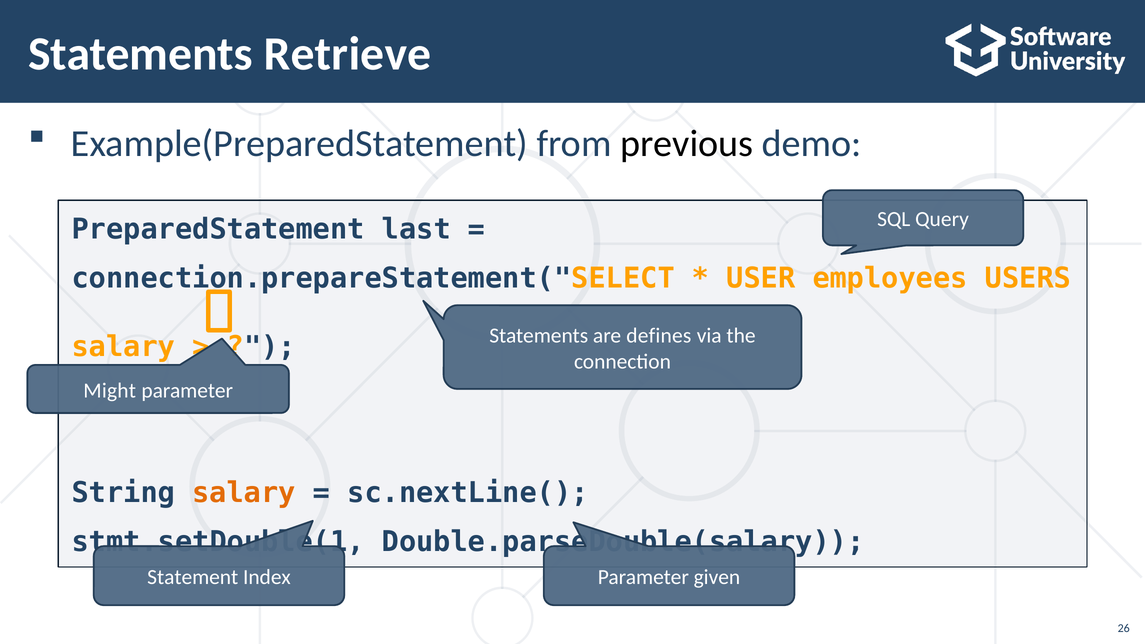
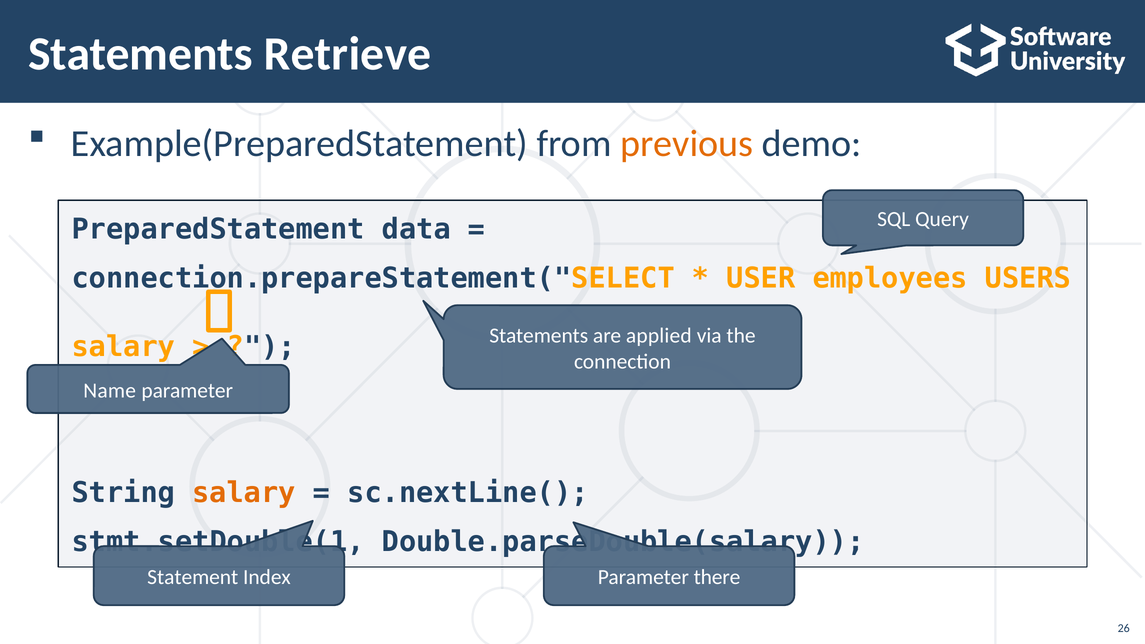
previous colour: black -> orange (687, 144)
last: last -> data (416, 230)
defines: defines -> applied (659, 336)
Might: Might -> Name (110, 390)
given: given -> there (717, 577)
